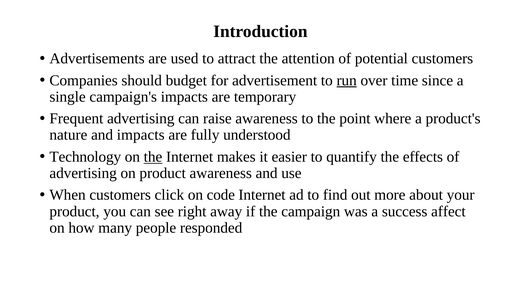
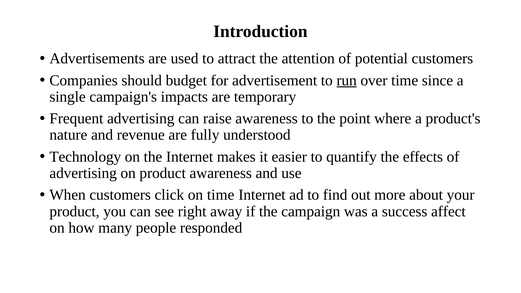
and impacts: impacts -> revenue (141, 135)
the underline: present -> none (153, 157)
on code: code -> time (221, 195)
